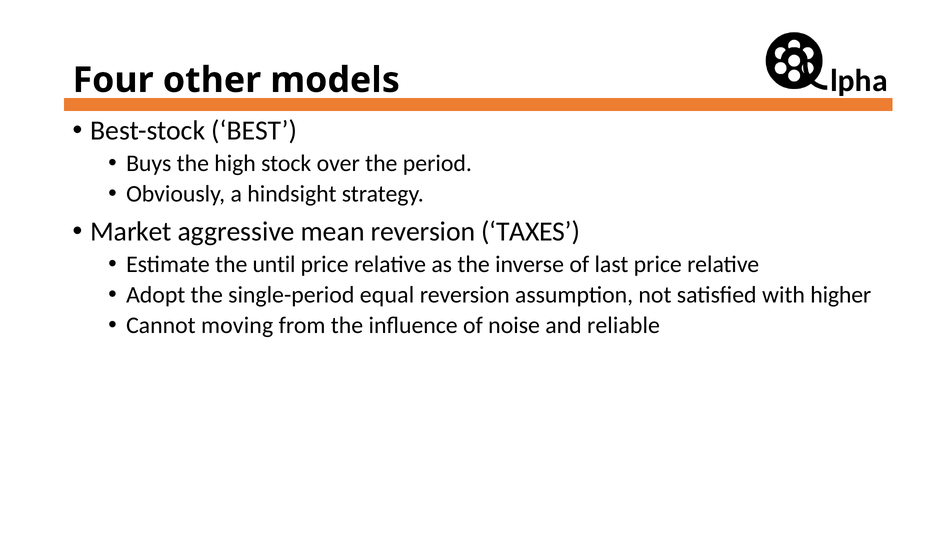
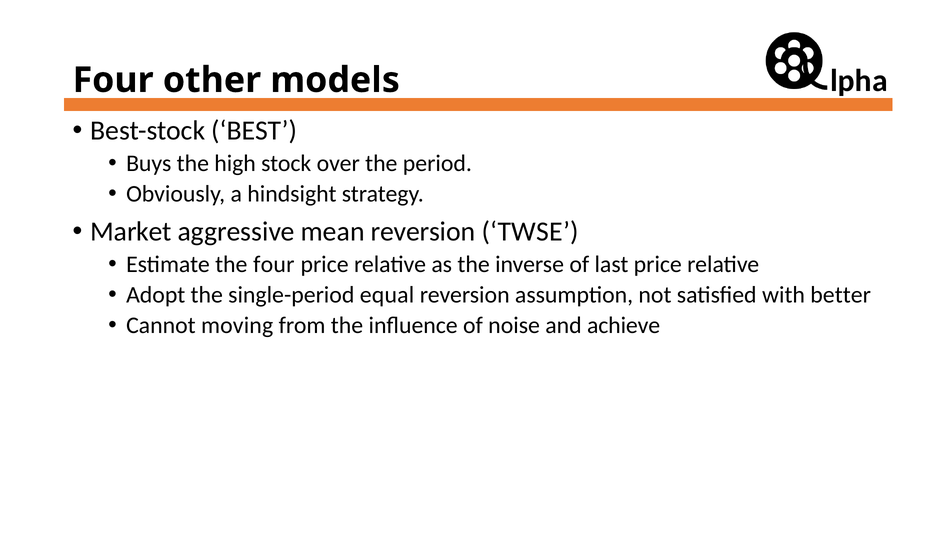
TAXES: TAXES -> TWSE (530, 232)
the until: until -> four (274, 265)
higher: higher -> better (841, 295)
reliable: reliable -> achieve (624, 326)
